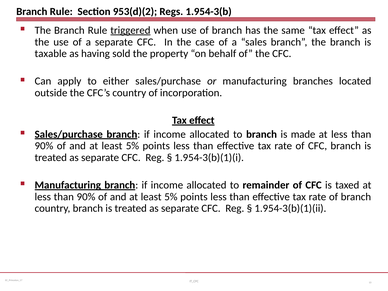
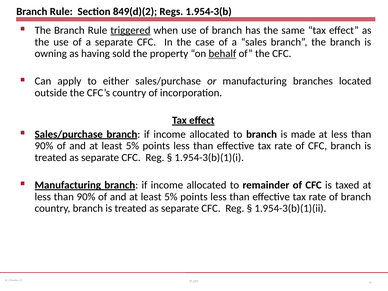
953(d)(2: 953(d)(2 -> 849(d)(2 (135, 12)
taxable: taxable -> owning (51, 54)
behalf underline: none -> present (222, 54)
